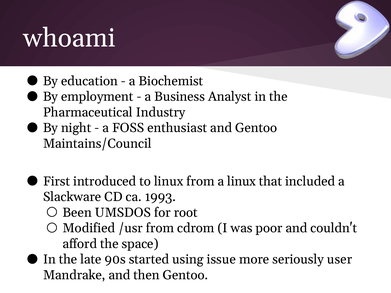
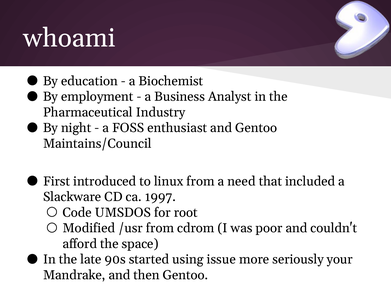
a linux: linux -> need (241, 181)
1993: 1993 -> 1997 (160, 197)
Been: Been -> Code (77, 213)
user: user -> your (340, 260)
